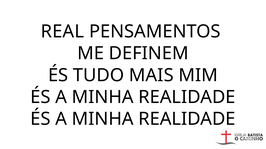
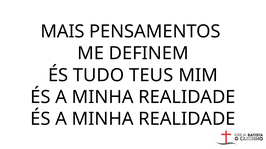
REAL: REAL -> MAIS (63, 32)
MAIS: MAIS -> TEUS (151, 76)
